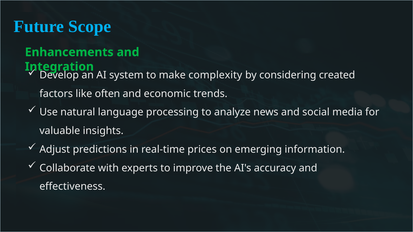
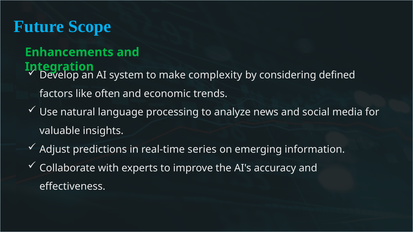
created: created -> defined (337, 75)
prices: prices -> series (202, 150)
